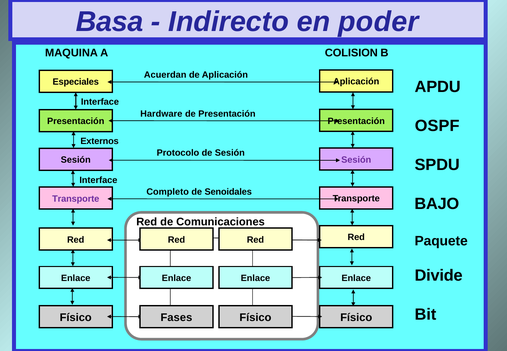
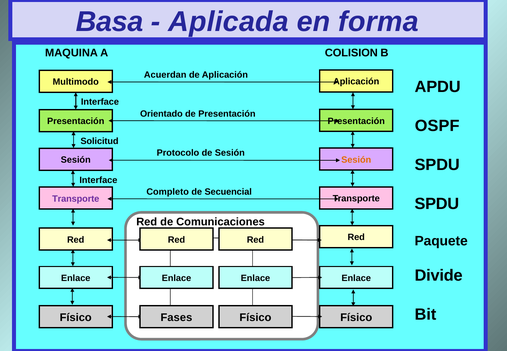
Indirecto: Indirecto -> Aplicada (228, 22)
poder: poder -> forma (378, 22)
Especiales: Especiales -> Multimodo (76, 82)
Hardware: Hardware -> Orientado (161, 114)
Externos: Externos -> Solicitud (100, 141)
Sesión colour: purple -> orange (356, 160)
Senoidales: Senoidales -> Secuencial (228, 192)
BAJO: BAJO -> SPDU (437, 204)
